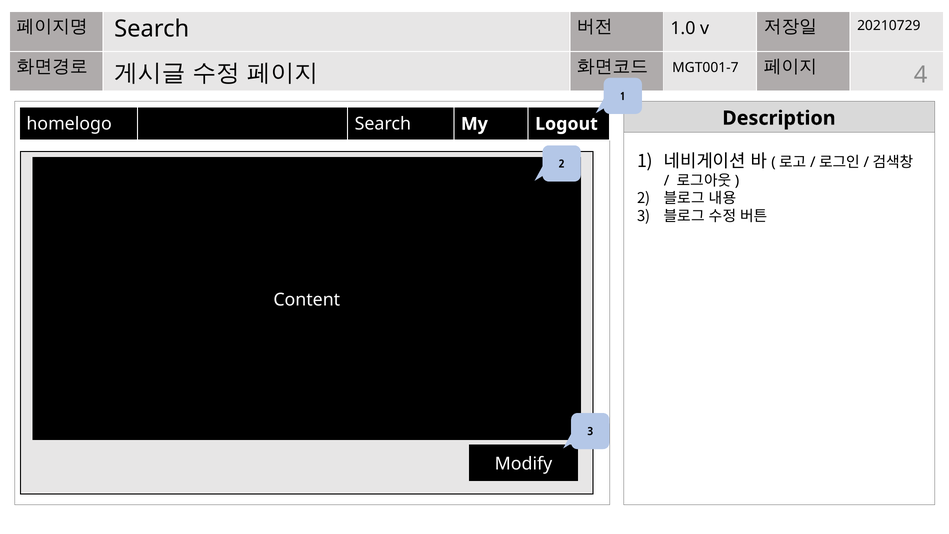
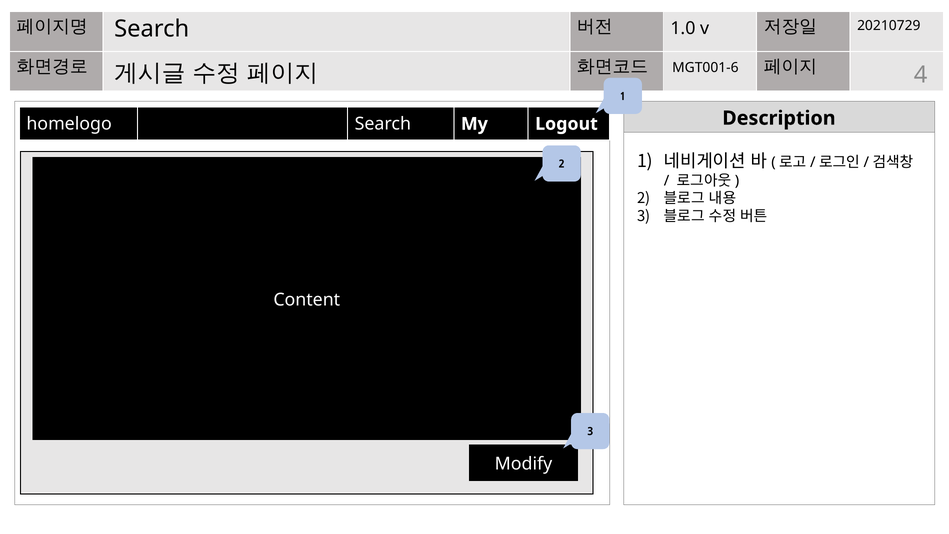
MGT001-7: MGT001-7 -> MGT001-6 (705, 68)
